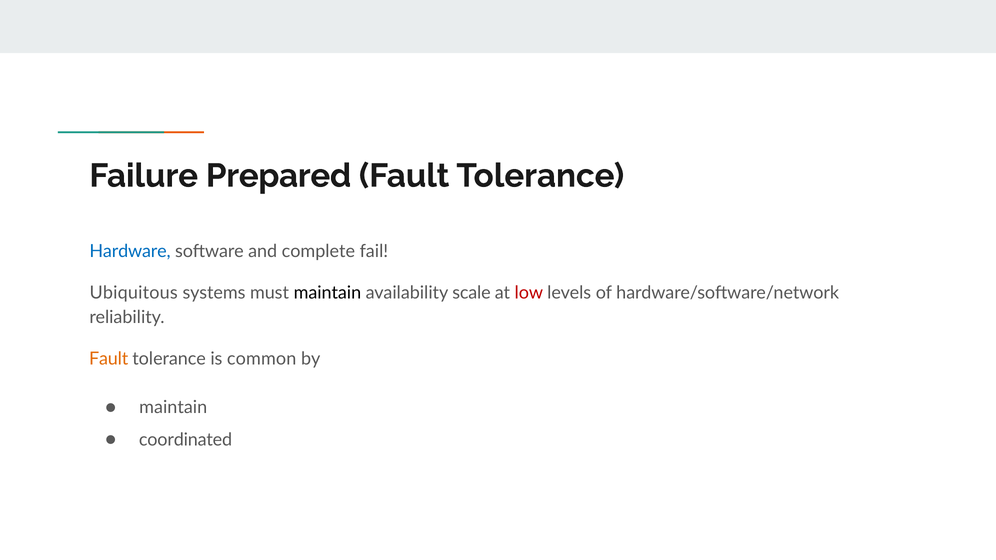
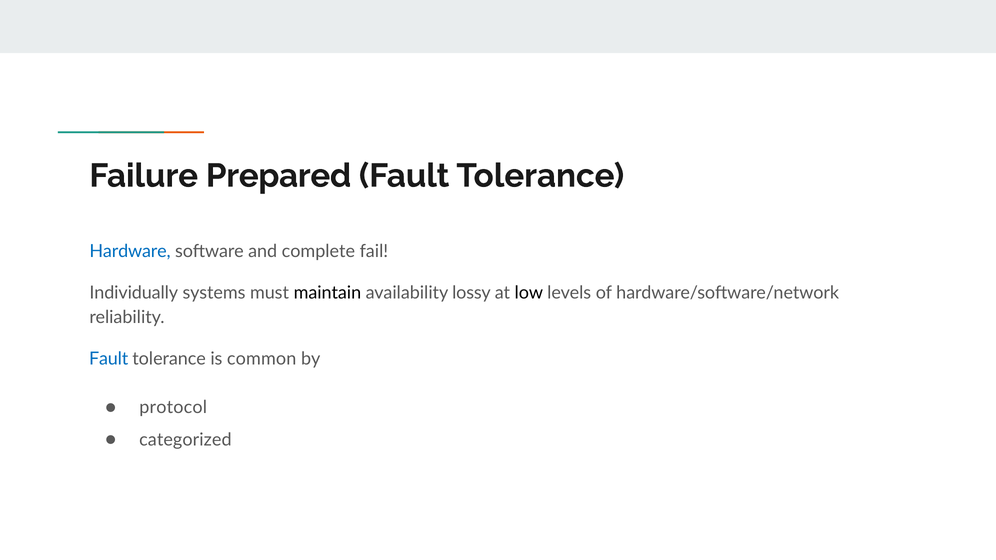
Ubiquitous: Ubiquitous -> Individually (134, 293)
scale: scale -> lossy (471, 293)
low colour: red -> black (529, 293)
Fault colour: orange -> blue (109, 359)
maintain: maintain -> protocol (173, 408)
coordinated: coordinated -> categorized (185, 440)
